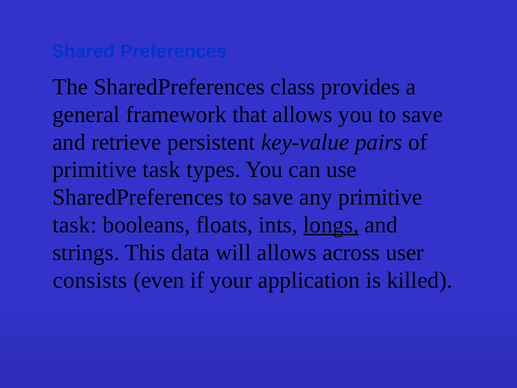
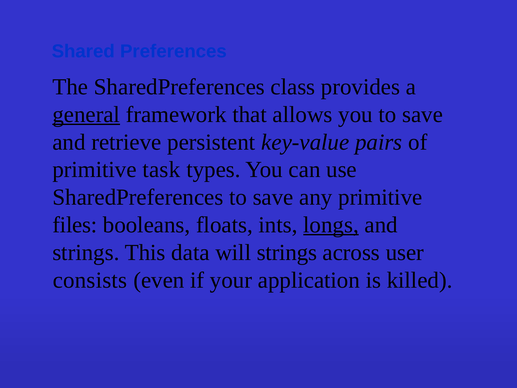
general underline: none -> present (86, 114)
task: task -> files (75, 225)
will allows: allows -> strings (287, 252)
